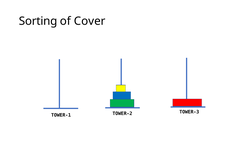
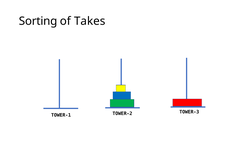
Cover: Cover -> Takes (90, 21)
